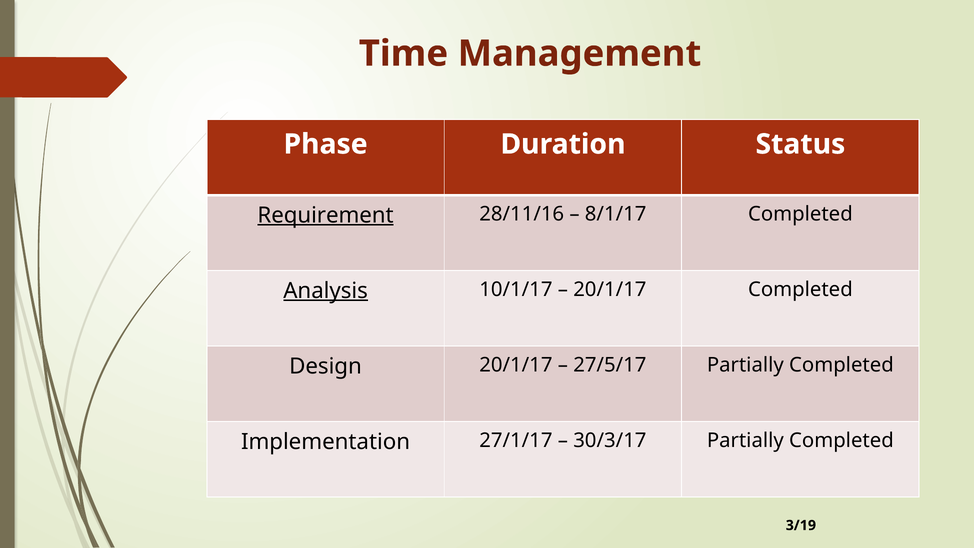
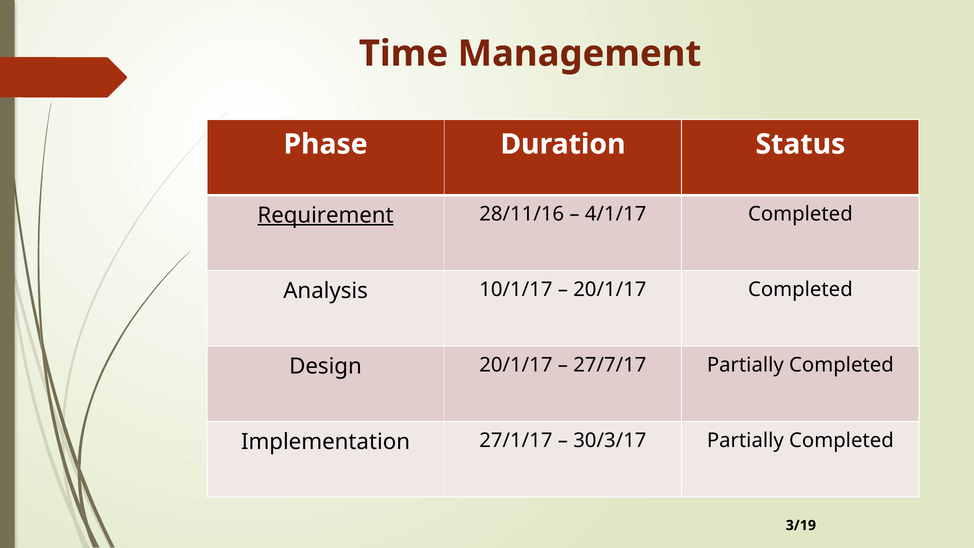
8/1/17: 8/1/17 -> 4/1/17 (616, 214)
Analysis underline: present -> none (326, 291)
27/5/17: 27/5/17 -> 27/7/17 (610, 365)
